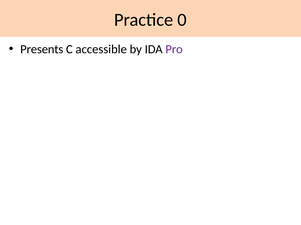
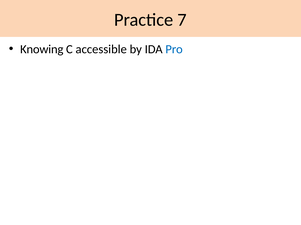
0: 0 -> 7 (182, 20)
Presents: Presents -> Knowing (42, 49)
Pro colour: purple -> blue (174, 49)
